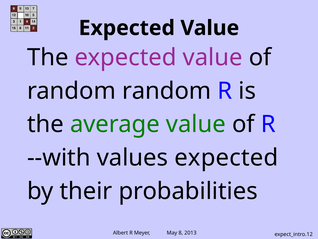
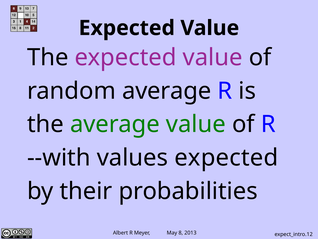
random random: random -> average (167, 91)
